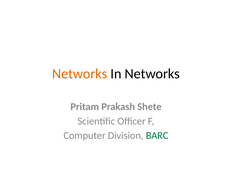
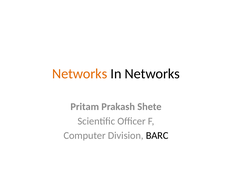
BARC colour: green -> black (157, 136)
